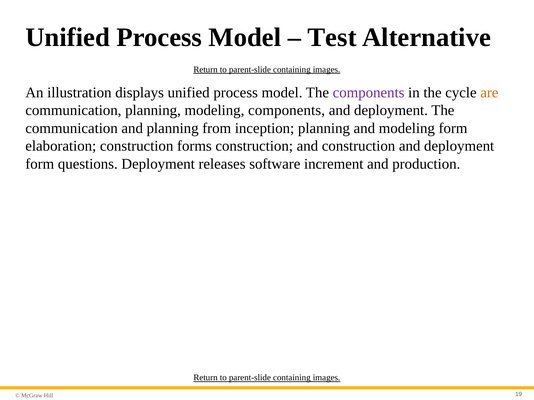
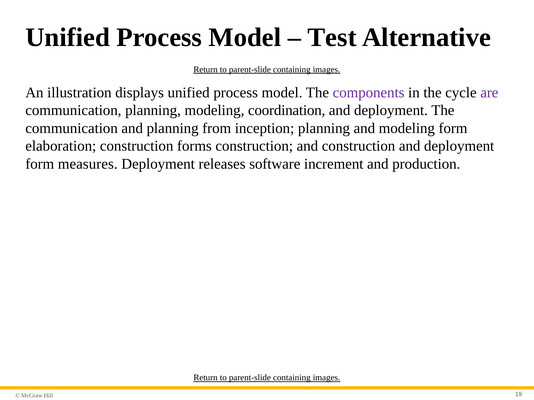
are colour: orange -> purple (489, 93)
modeling components: components -> coordination (287, 111)
questions: questions -> measures (88, 164)
